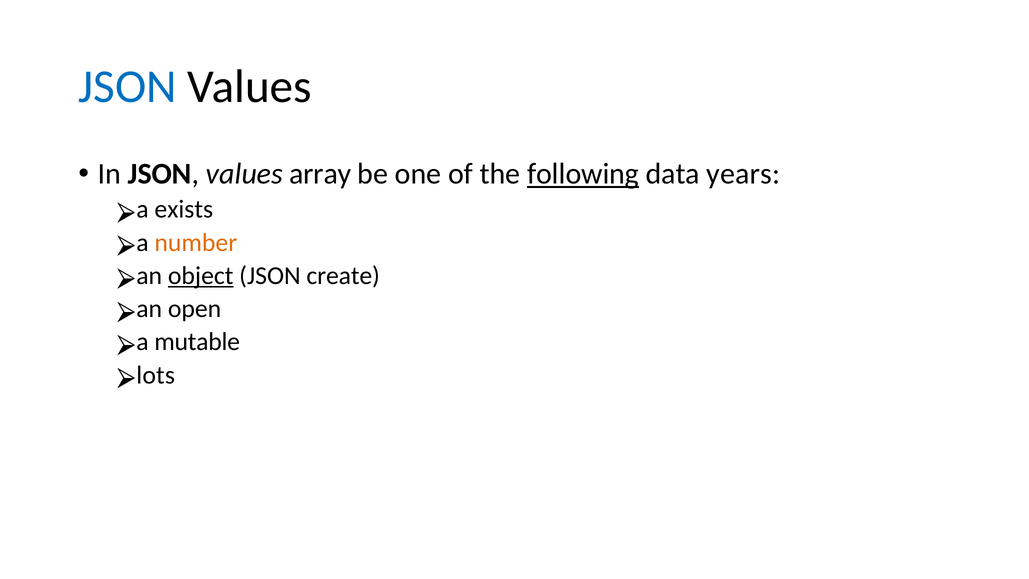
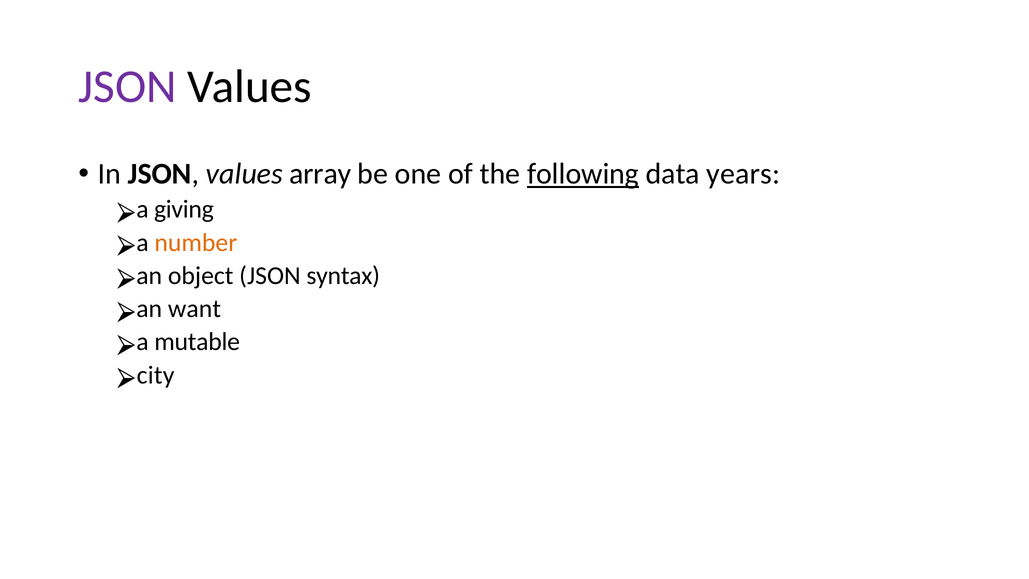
JSON colour: blue -> purple (128, 86)
exists: exists -> giving (184, 209)
object underline: present -> none (201, 276)
create: create -> syntax (343, 276)
open: open -> want (194, 309)
lots: lots -> city (156, 375)
